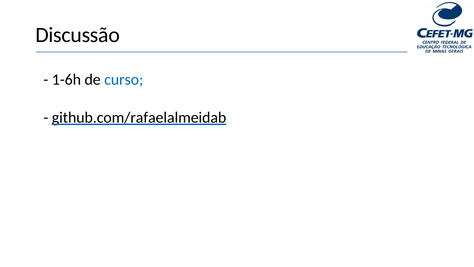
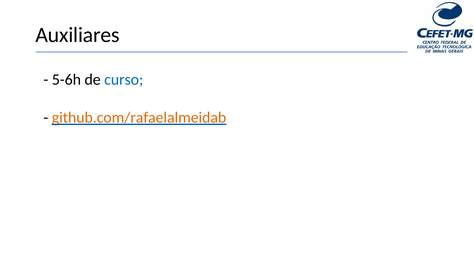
Discussão: Discussão -> Auxiliares (78, 35)
1-6h: 1-6h -> 5-6h (66, 79)
github.com/rafaelalmeidab colour: black -> orange (139, 117)
